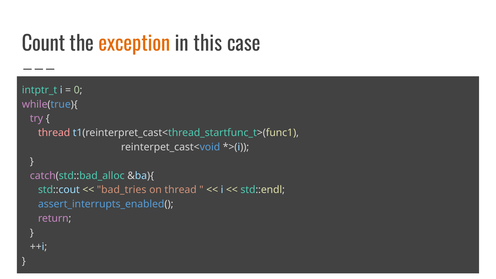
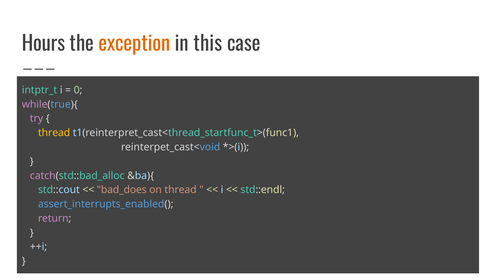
Count: Count -> Hours (43, 44)
thread colour: pink -> yellow (54, 133)
bad_tries: bad_tries -> bad_does (122, 190)
